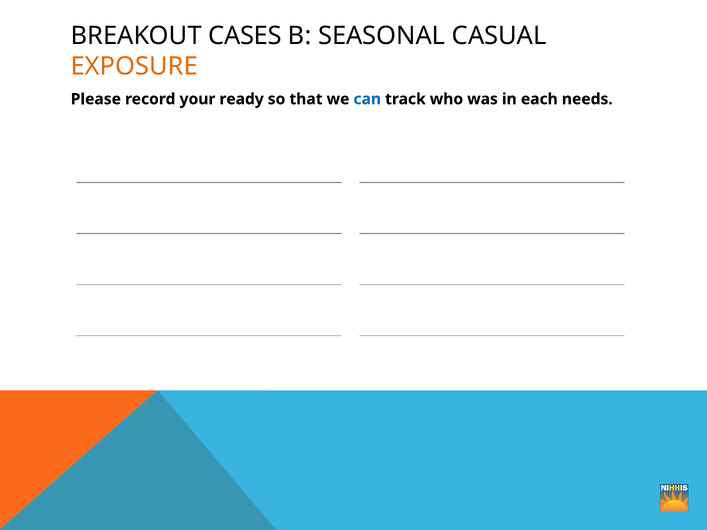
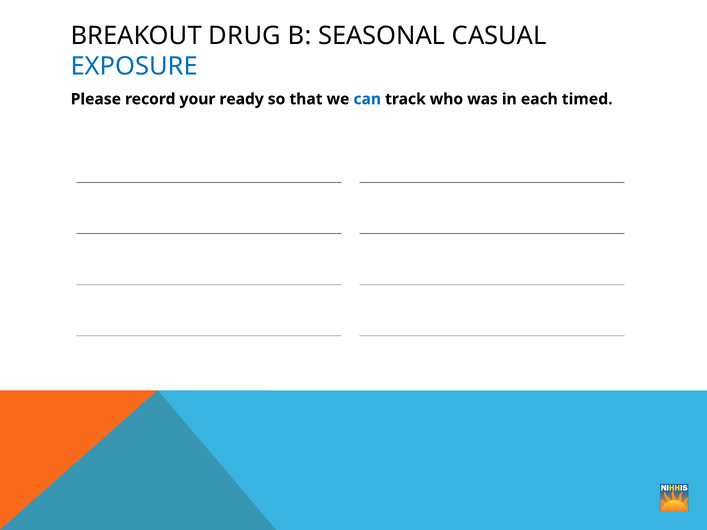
CASES: CASES -> DRUG (245, 36)
EXPOSURE colour: orange -> blue (134, 67)
needs: needs -> timed (587, 99)
